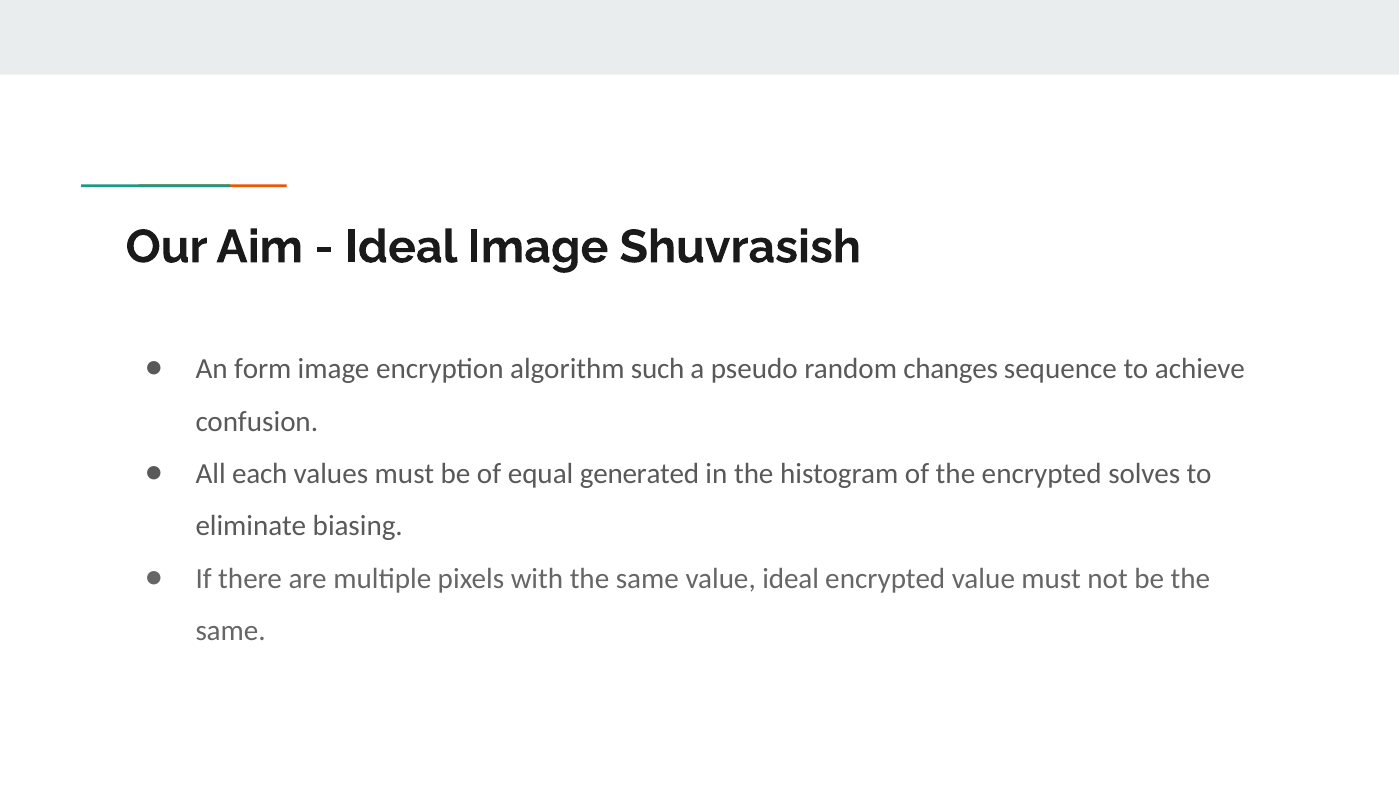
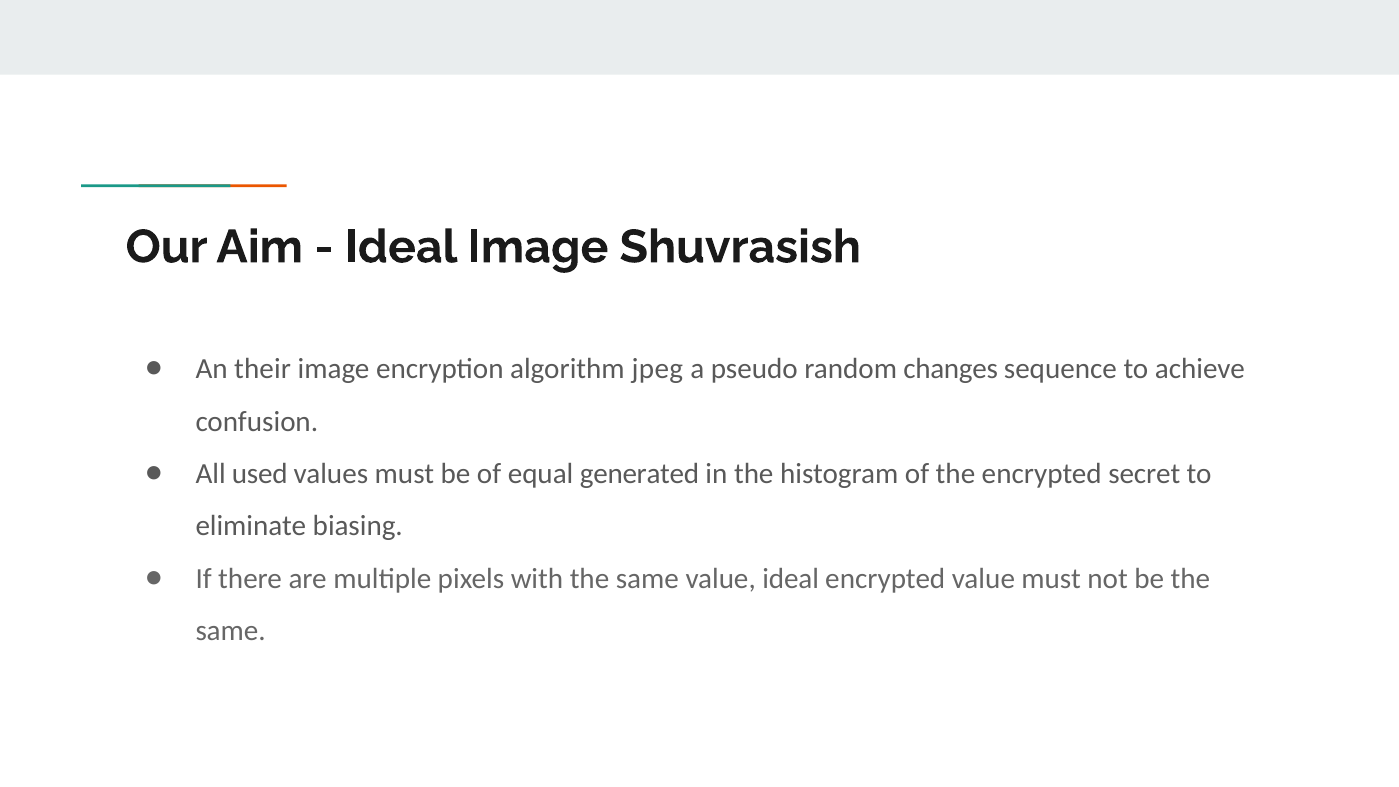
form: form -> their (263, 369)
such: such -> jpeg (657, 369)
each: each -> used (260, 474)
solves: solves -> secret (1144, 474)
